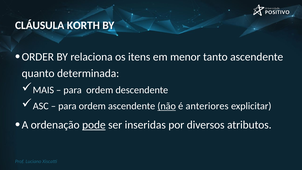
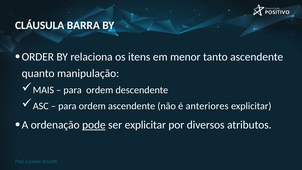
KORTH: KORTH -> BARRA (83, 25)
determinada: determinada -> manipulação (88, 73)
não underline: present -> none (167, 106)
ser inseridas: inseridas -> explicitar (145, 125)
